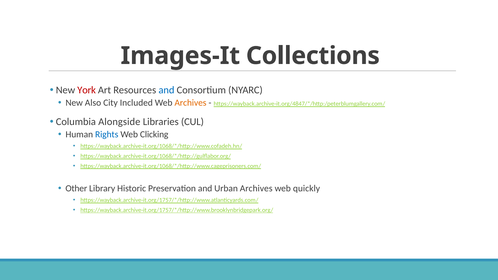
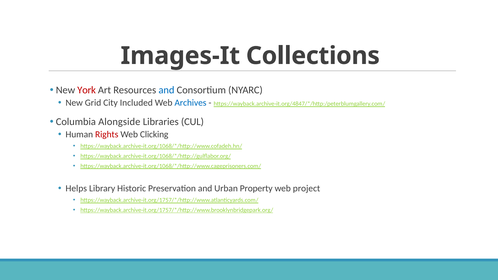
Also: Also -> Grid (93, 103)
Archives colour: orange -> blue (190, 103)
Rights colour: blue -> red (107, 135)
Other: Other -> Helps (76, 189)
Urban Archives: Archives -> Property (256, 189)
quickly: quickly -> project (307, 189)
